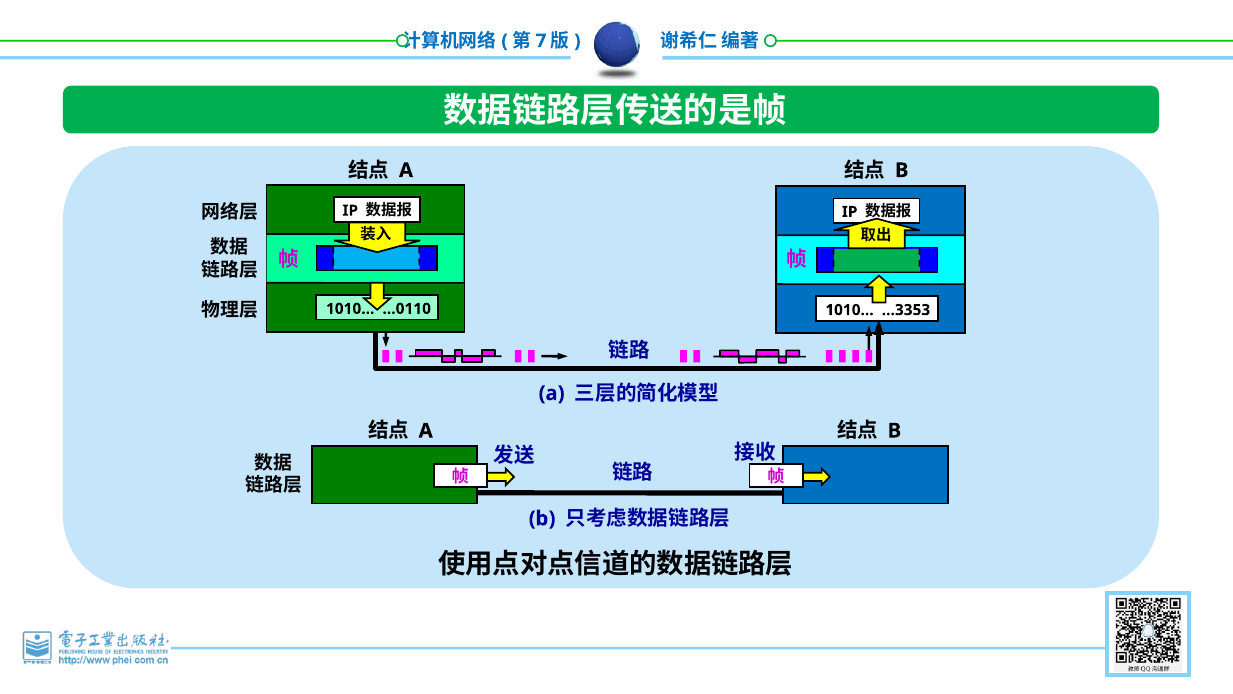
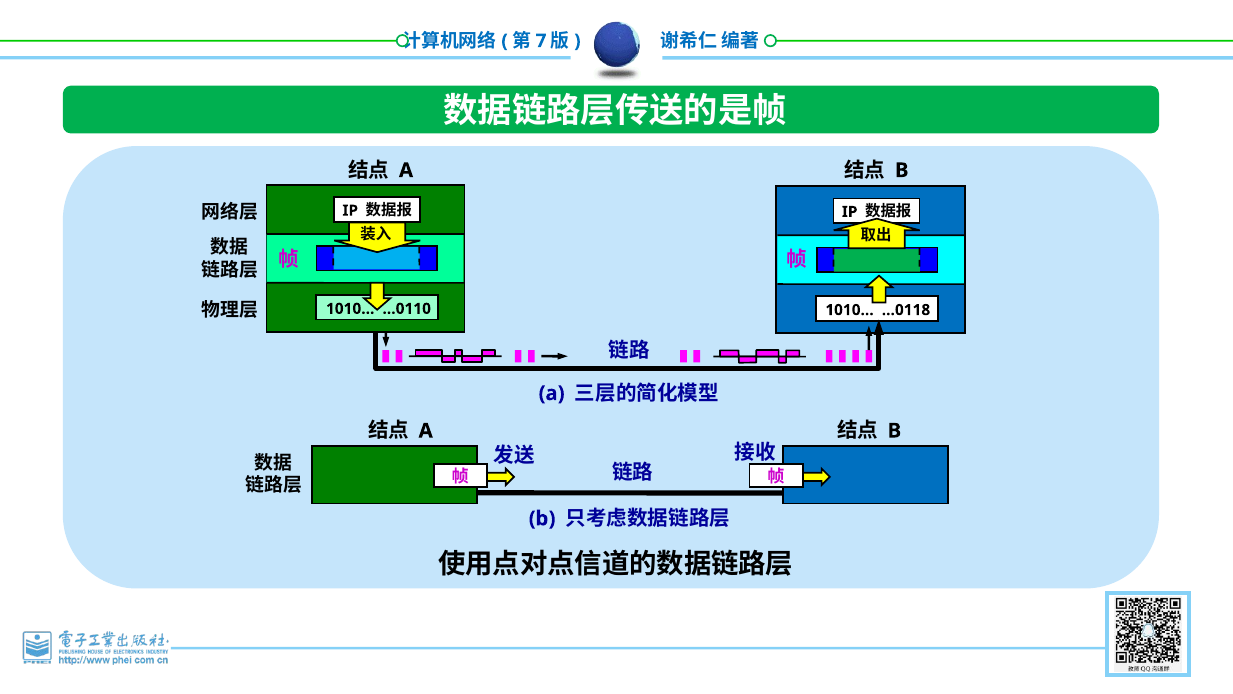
…3353: …3353 -> …0118 (906, 310)
